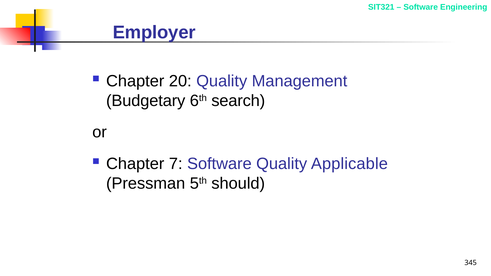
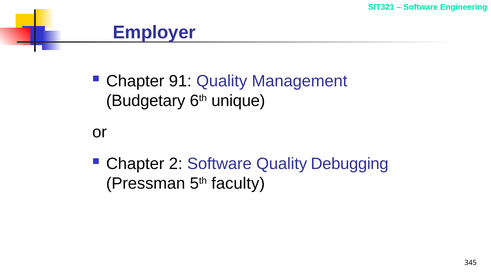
20: 20 -> 91 (180, 81)
search: search -> unique (238, 101)
7: 7 -> 2 (176, 164)
Applicable: Applicable -> Debugging (350, 164)
should: should -> faculty (238, 183)
